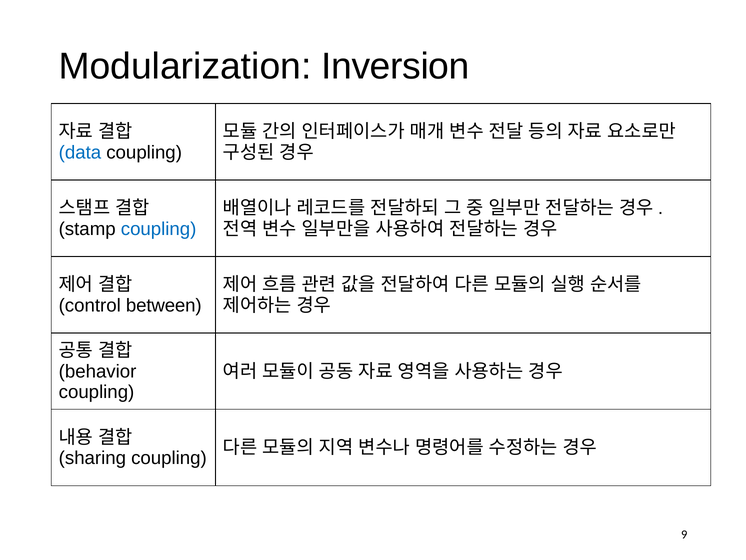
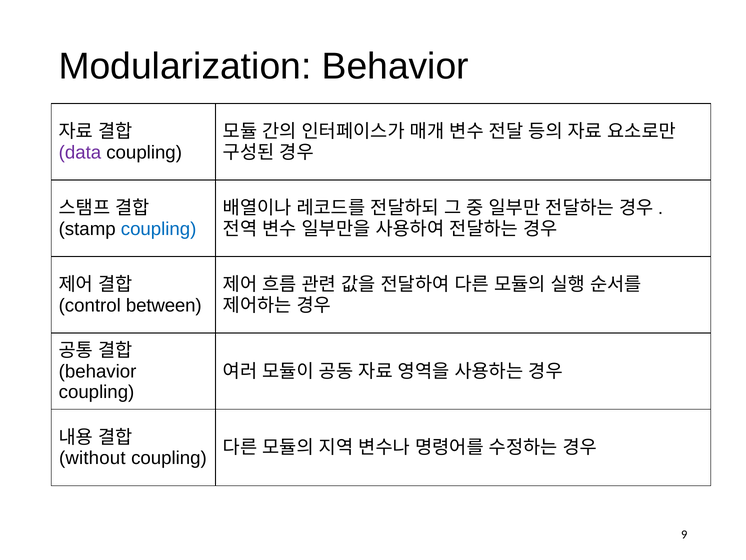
Modularization Inversion: Inversion -> Behavior (395, 66)
data colour: blue -> purple (80, 152)
sharing: sharing -> without (92, 458)
